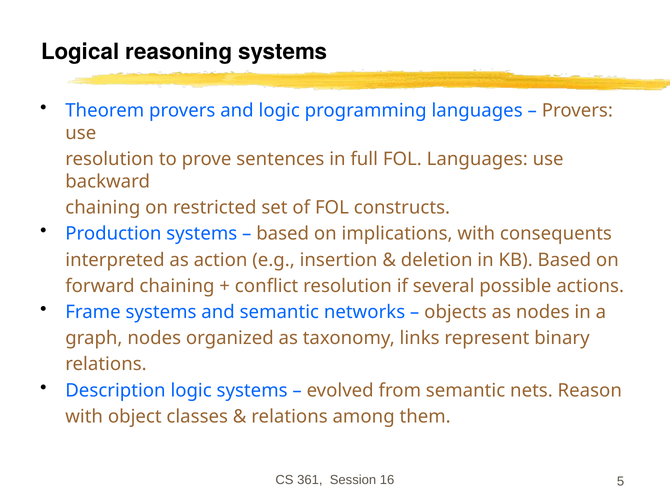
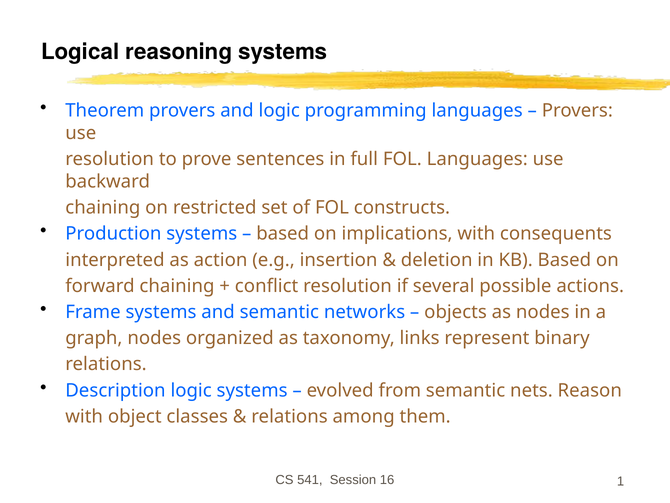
361: 361 -> 541 (310, 480)
5: 5 -> 1 (621, 481)
